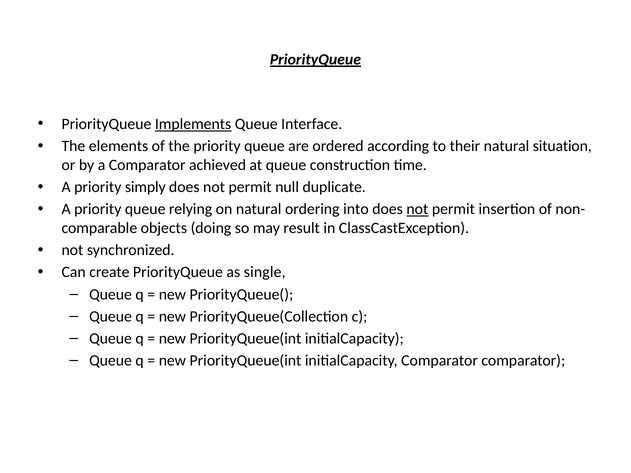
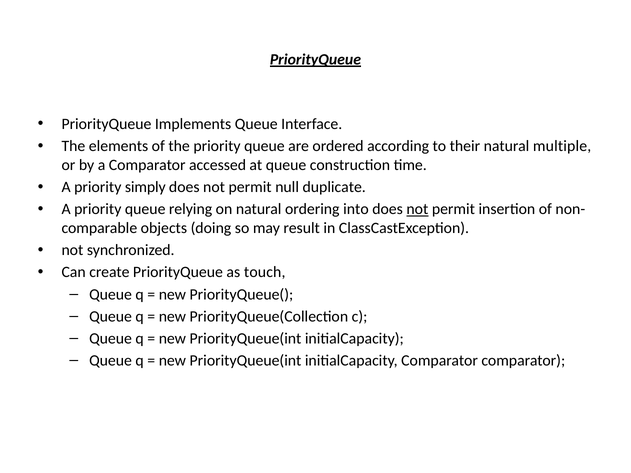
Implements underline: present -> none (193, 124)
situation: situation -> multiple (562, 146)
achieved: achieved -> accessed (218, 165)
single: single -> touch (265, 272)
